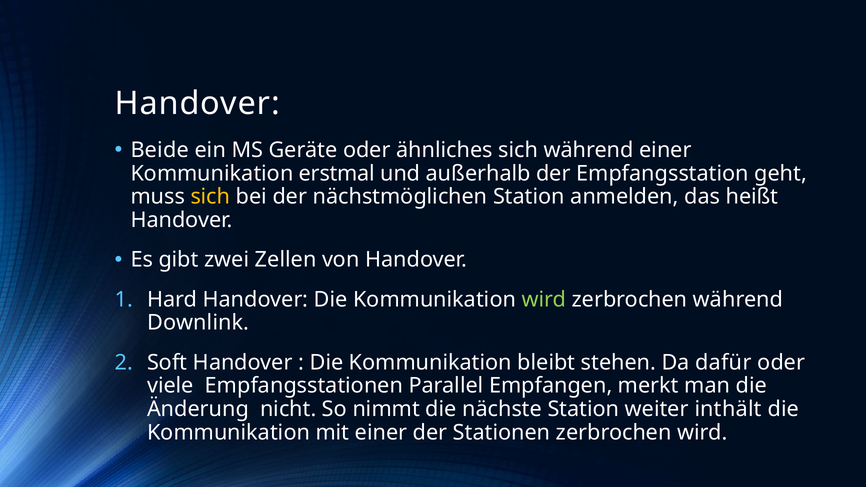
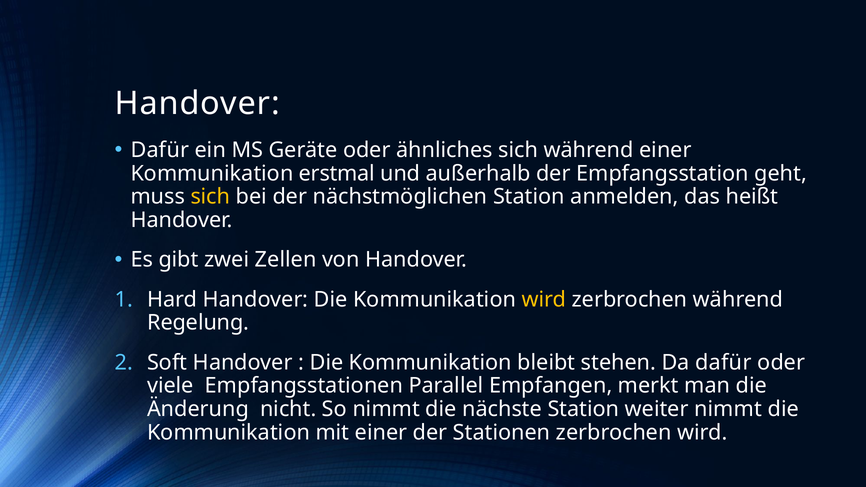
Beide: Beide -> Dafür (160, 150)
wird colour: light green -> yellow (544, 300)
Downlink: Downlink -> Regelung (198, 323)
weiter inthält: inthält -> nimmt (728, 409)
